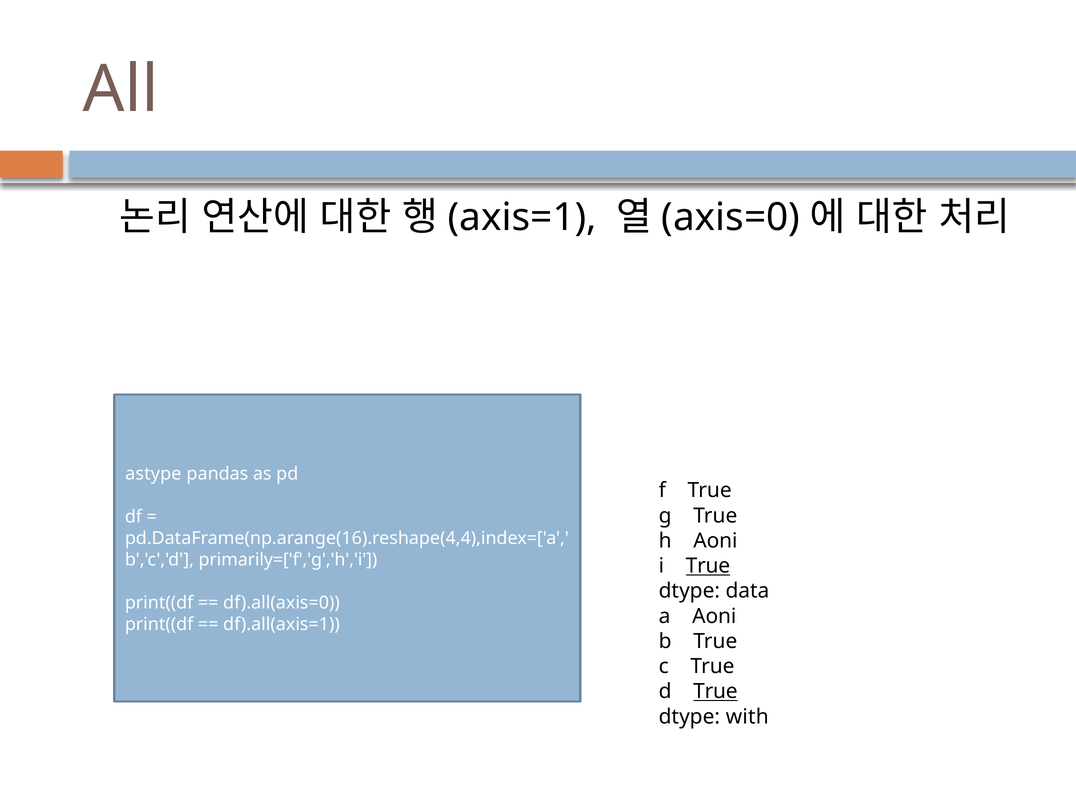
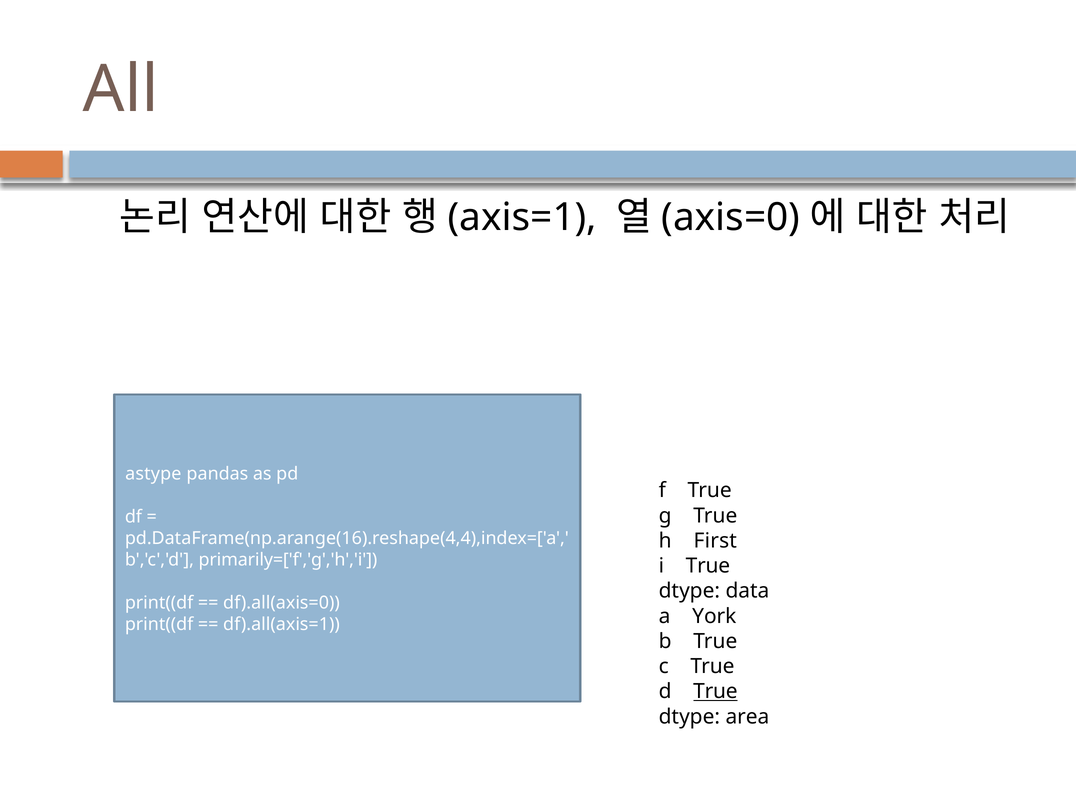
h Aoni: Aoni -> First (715, 541)
True underline: present -> none (708, 566)
a Aoni: Aoni -> York (714, 616)
with: with -> area (747, 717)
